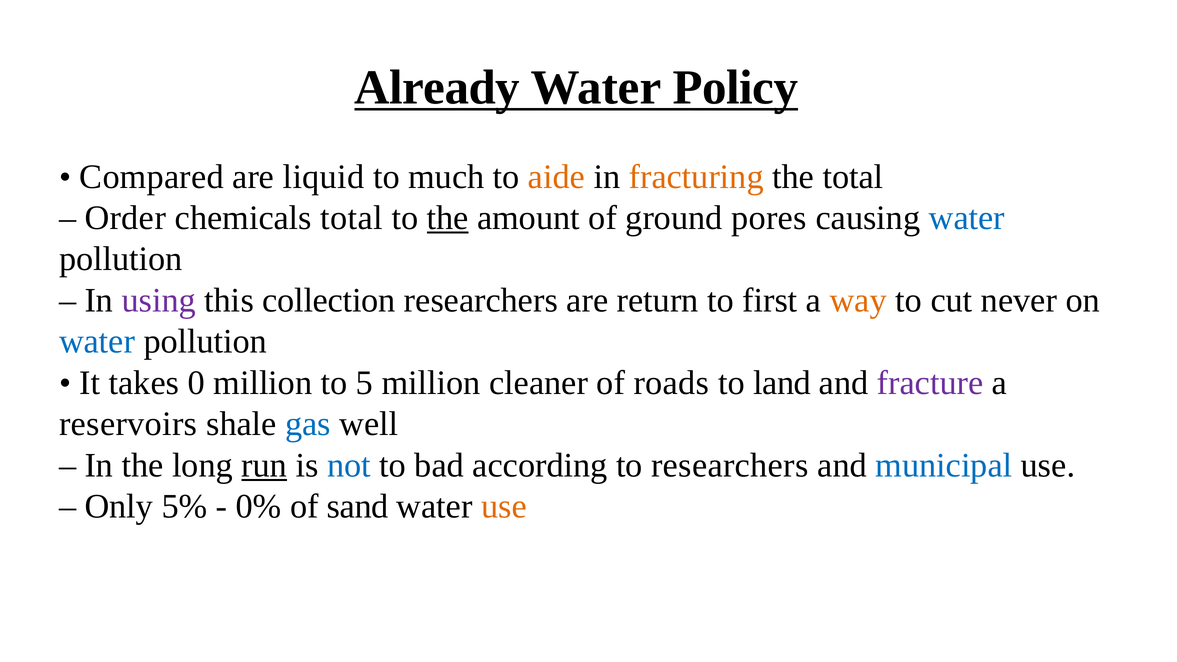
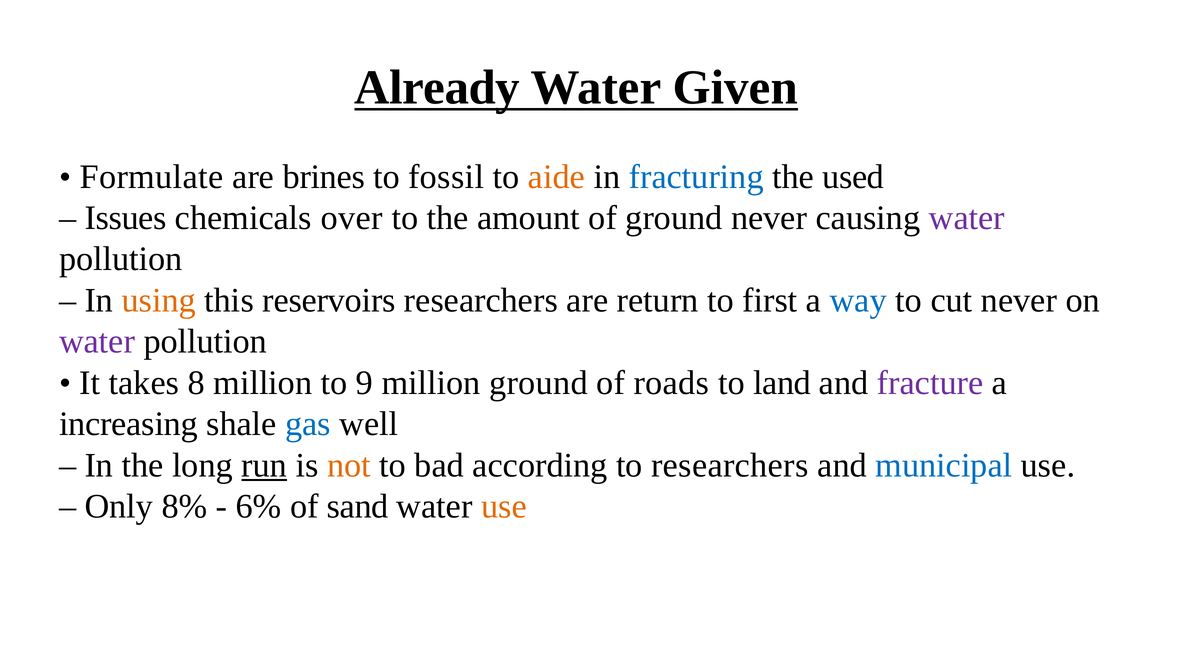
Policy: Policy -> Given (735, 88)
Compared: Compared -> Formulate (151, 177)
liquid: liquid -> brines (324, 177)
much: much -> fossil (446, 177)
fracturing colour: orange -> blue (696, 177)
the total: total -> used (853, 177)
Order: Order -> Issues (126, 218)
chemicals total: total -> over (352, 218)
the underline: present -> none (448, 218)
ground pores: pores -> never (769, 218)
water colour: blue -> purple (967, 218)
using colour: purple -> orange (159, 300)
collection: collection -> reservoirs (329, 300)
way colour: orange -> blue (858, 300)
water colour: blue -> purple (97, 342)
0: 0 -> 8 (196, 383)
5: 5 -> 9 (365, 383)
million cleaner: cleaner -> ground (538, 383)
reservoirs: reservoirs -> increasing (128, 424)
not colour: blue -> orange (349, 465)
5%: 5% -> 8% (185, 506)
0%: 0% -> 6% (259, 506)
